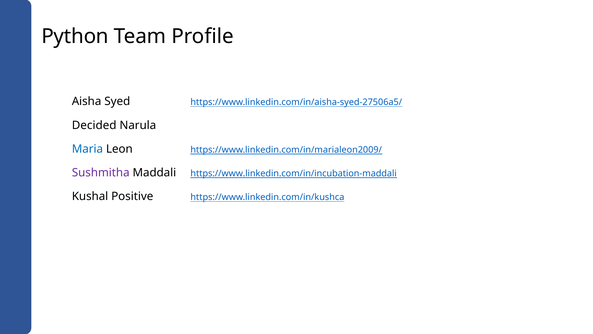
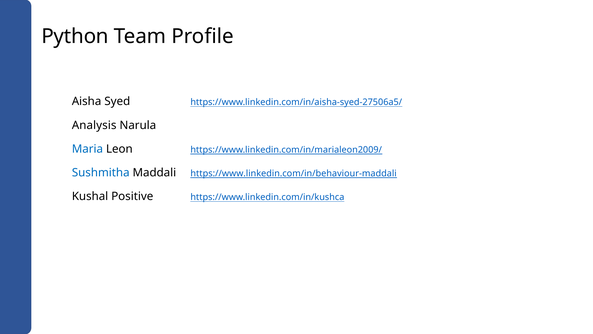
Decided: Decided -> Analysis (94, 125)
Sushmitha colour: purple -> blue (101, 173)
https://www.linkedin.com/in/incubation-maddali: https://www.linkedin.com/in/incubation-maddali -> https://www.linkedin.com/in/behaviour-maddali (294, 173)
